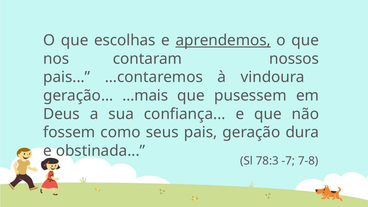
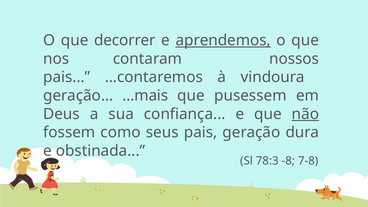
escolhas: escolhas -> decorrer (125, 40)
não underline: none -> present (305, 114)
-7: -7 -> -8 (288, 161)
